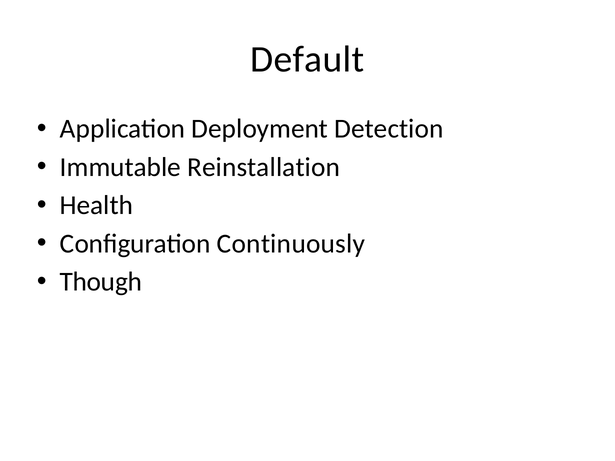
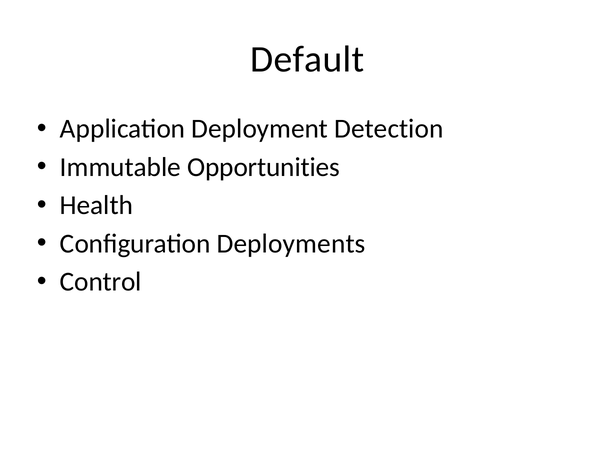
Reinstallation: Reinstallation -> Opportunities (264, 167)
Continuously: Continuously -> Deployments (291, 244)
Though: Though -> Control (101, 282)
